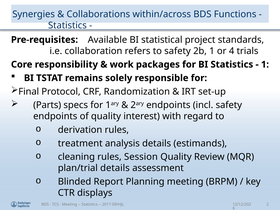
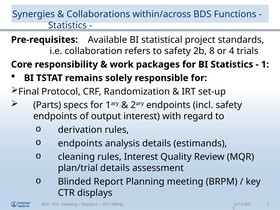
2b 1: 1 -> 8 (212, 51)
of quality: quality -> output (106, 116)
treatment: treatment -> endpoints (80, 143)
rules Session: Session -> Interest (141, 157)
